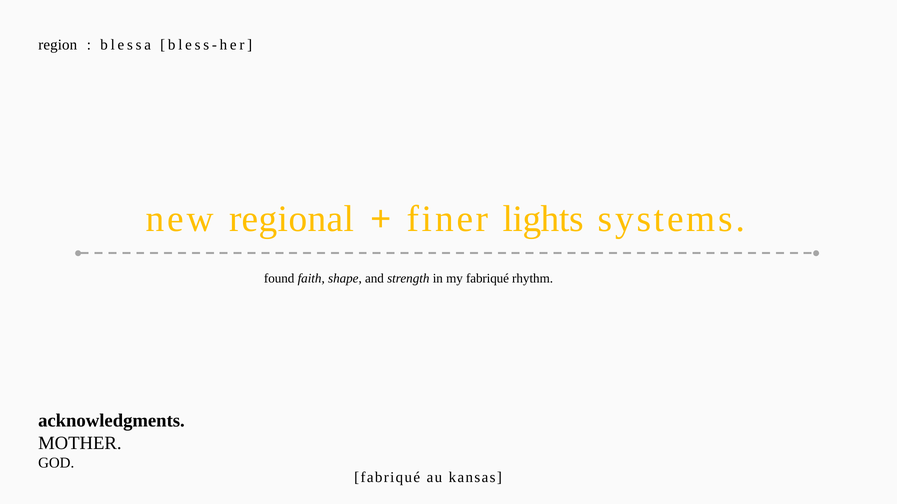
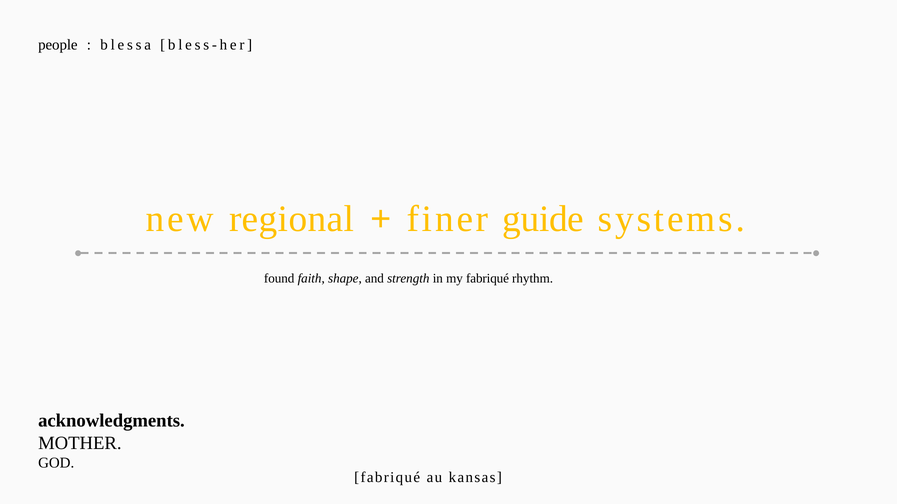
region: region -> people (58, 45)
lights: lights -> guide (543, 219)
